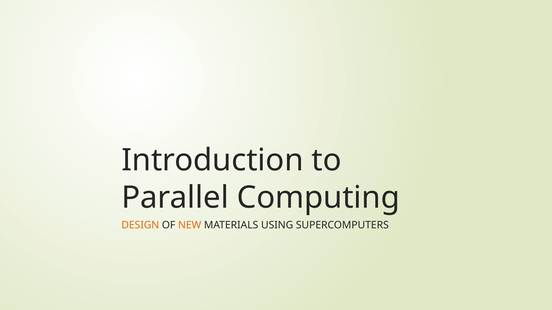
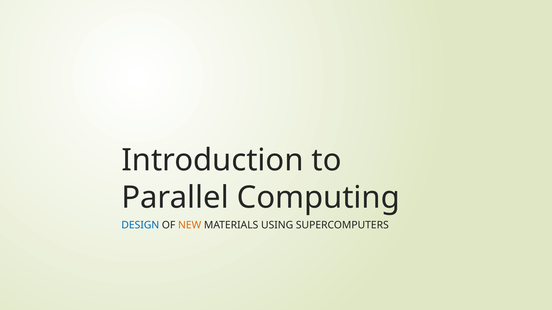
DESIGN colour: orange -> blue (140, 225)
